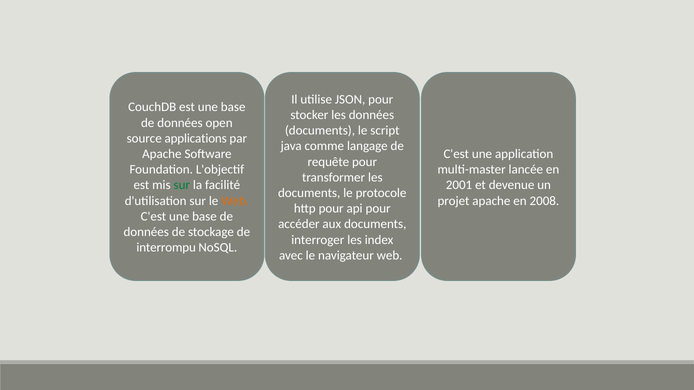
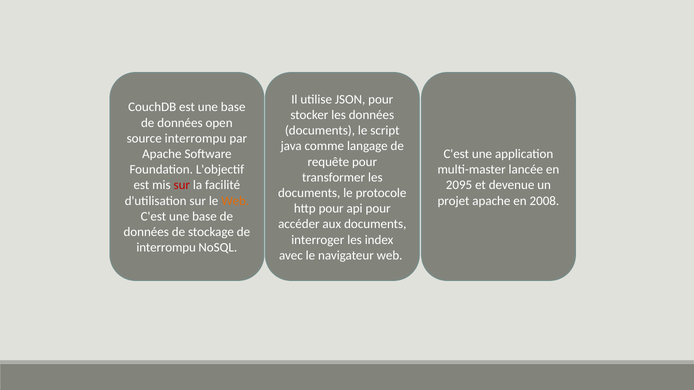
source applications: applications -> interrompu (196, 139)
sur colour: green -> red (182, 185)
2001: 2001 -> 2095 (459, 185)
